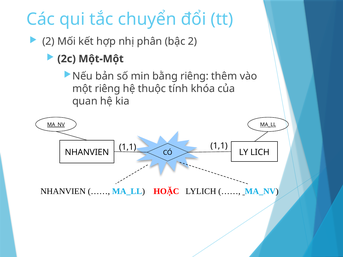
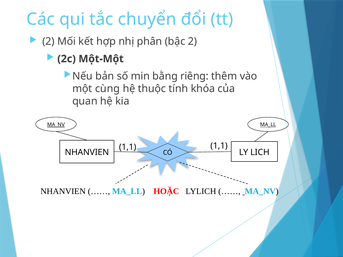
một riêng: riêng -> cùng (107, 89)
